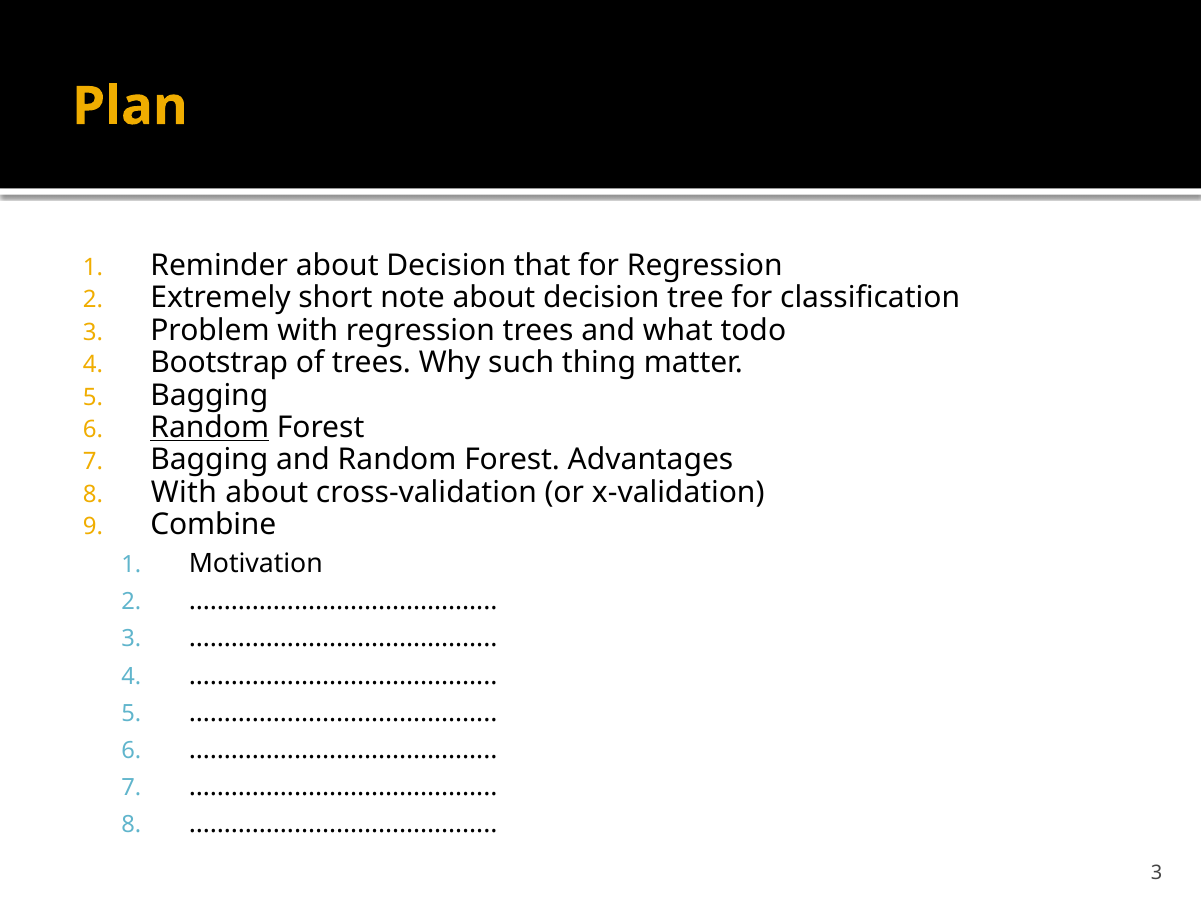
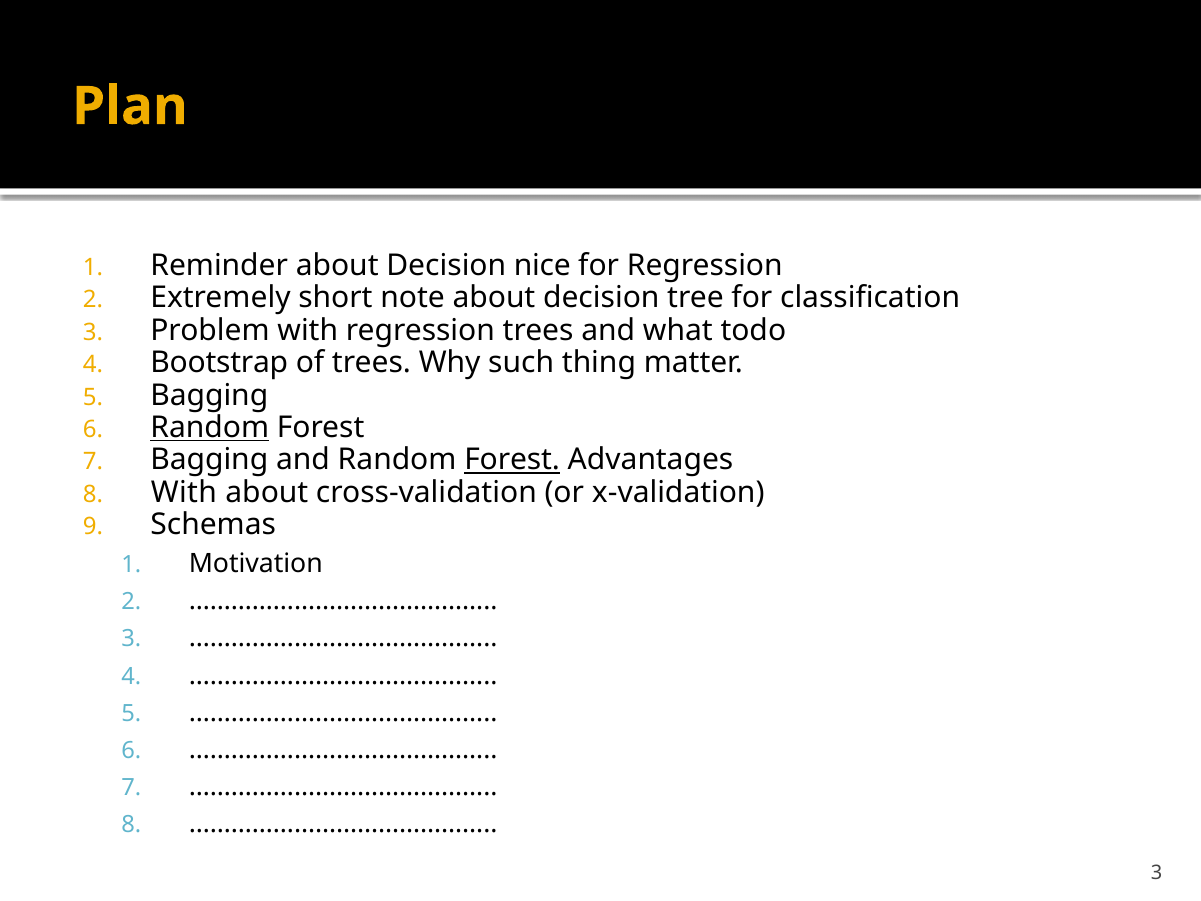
that: that -> nice (542, 265)
Forest underline: none -> present (512, 460)
Combine: Combine -> Schemas (213, 525)
